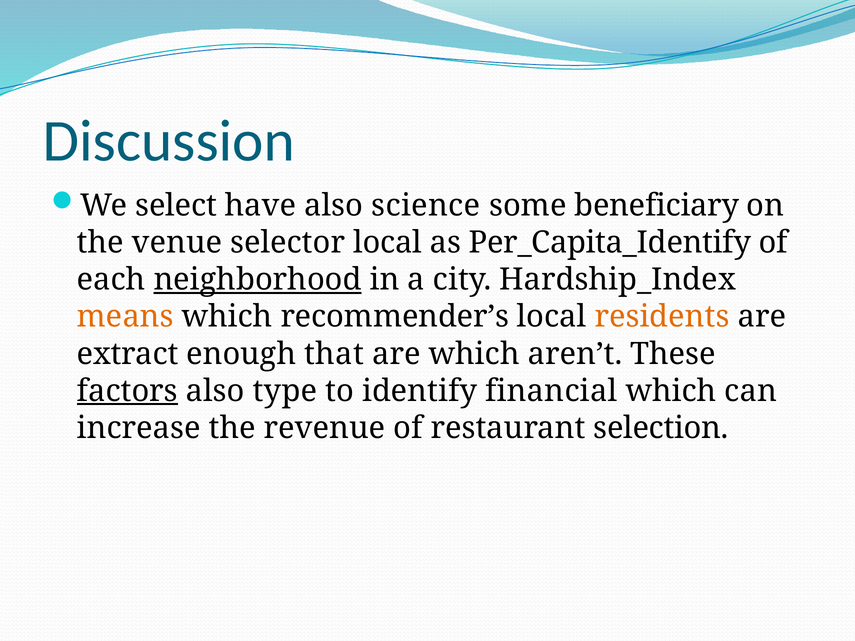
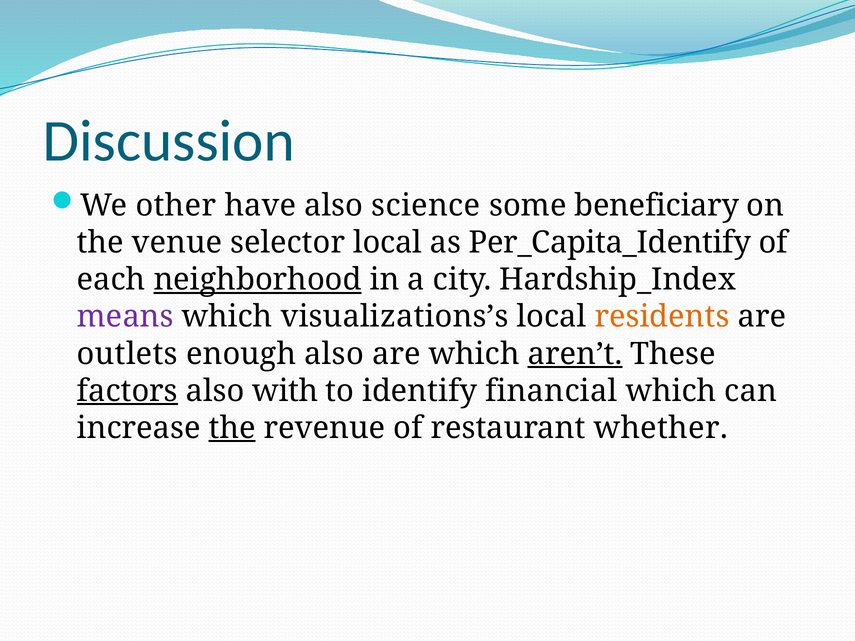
select: select -> other (176, 206)
means colour: orange -> purple (125, 317)
recommender’s: recommender’s -> visualizations’s (395, 317)
extract: extract -> outlets (127, 354)
enough that: that -> also (334, 354)
aren’t underline: none -> present (575, 354)
type: type -> with (285, 391)
the underline: none -> present (232, 428)
selection: selection -> whether (661, 428)
